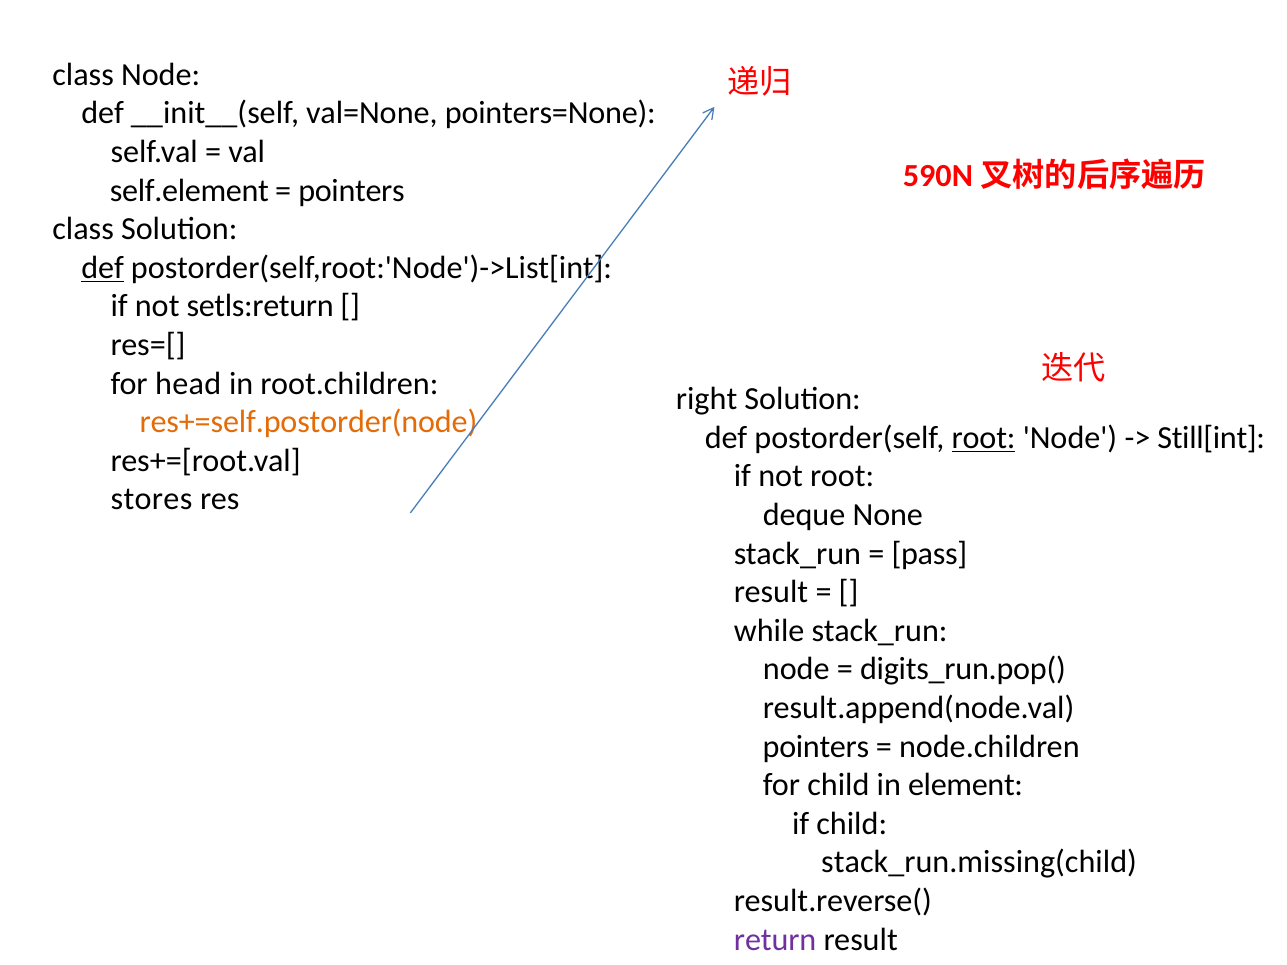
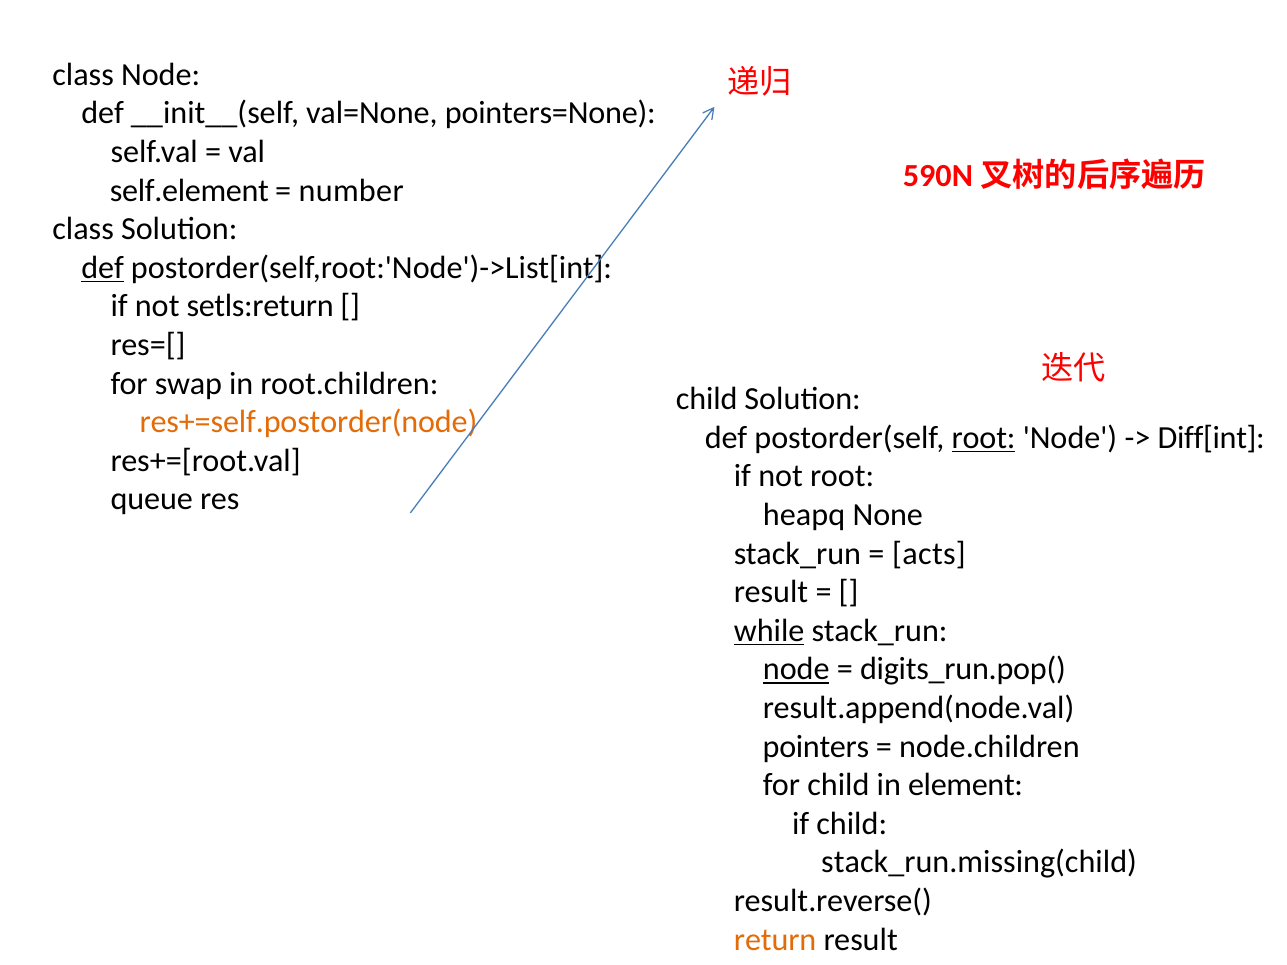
pointers: pointers -> number (351, 190)
head: head -> swap (188, 384)
right: right -> child (707, 399)
Still[int: Still[int -> Diff[int (1211, 438)
stores: stores -> queue (152, 499)
deque: deque -> heapq (804, 515)
pass: pass -> acts (929, 554)
while underline: none -> present (769, 631)
node underline: none -> present (796, 669)
return colour: purple -> orange (775, 940)
